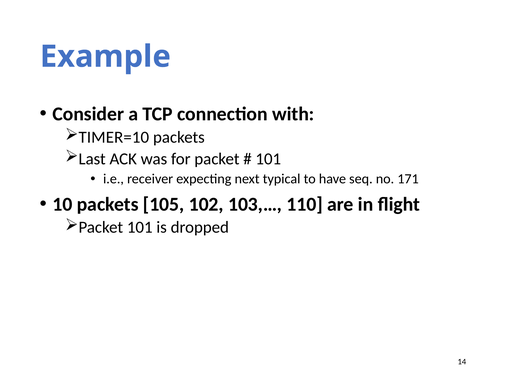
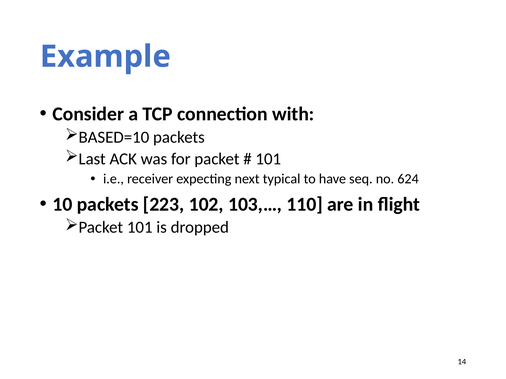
TIMER=10: TIMER=10 -> BASED=10 (114, 137)
171: 171 -> 624 (408, 179)
105: 105 -> 223 (164, 204)
